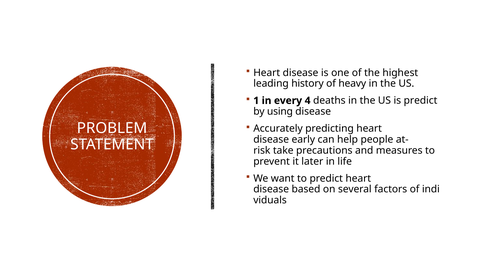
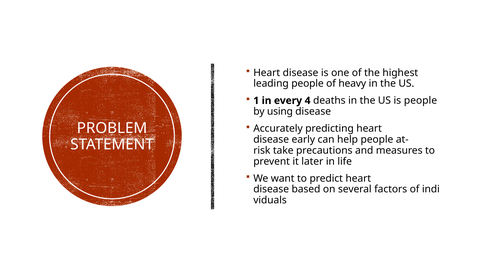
leading history: history -> people (308, 84)
is predict: predict -> people (420, 101)
